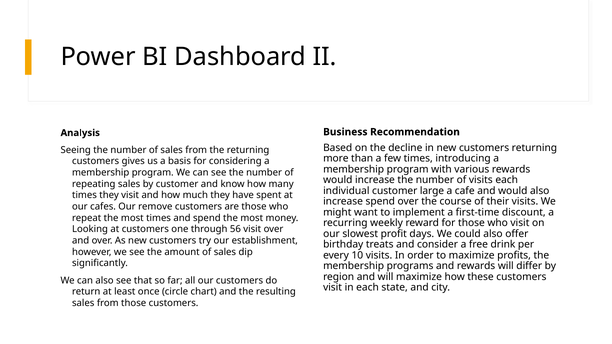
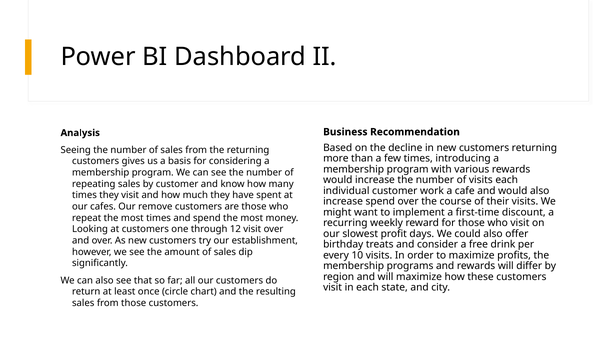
large: large -> work (432, 191)
56: 56 -> 12 (235, 229)
